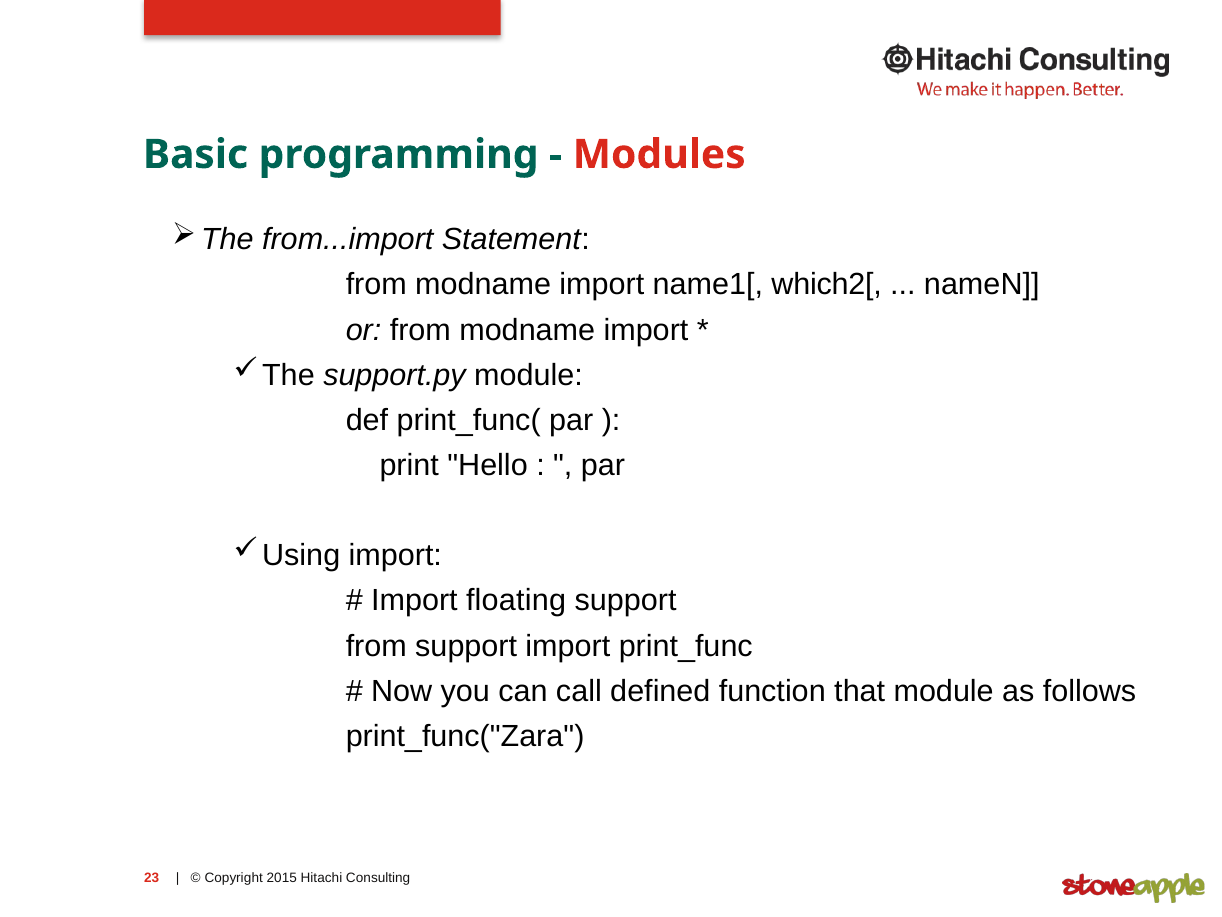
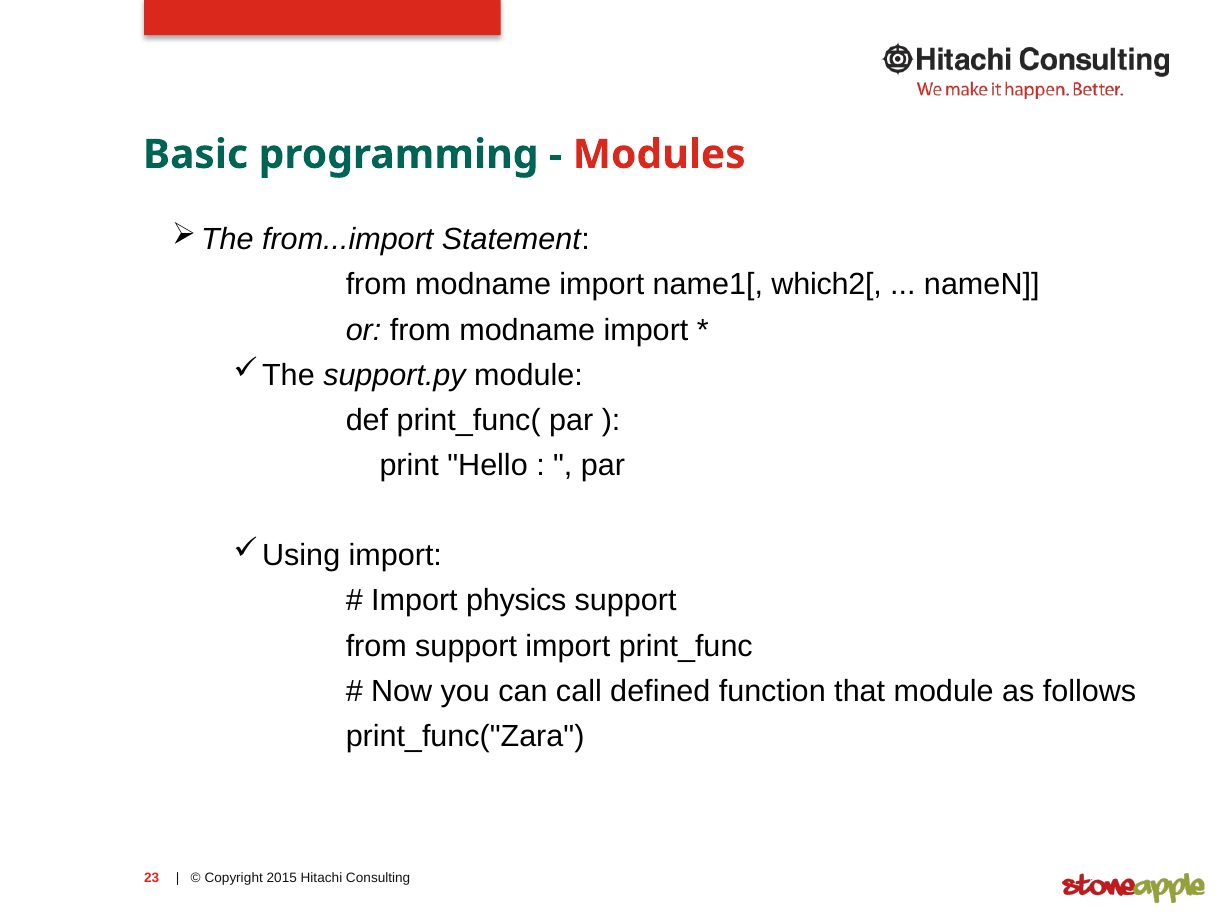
floating: floating -> physics (516, 601)
